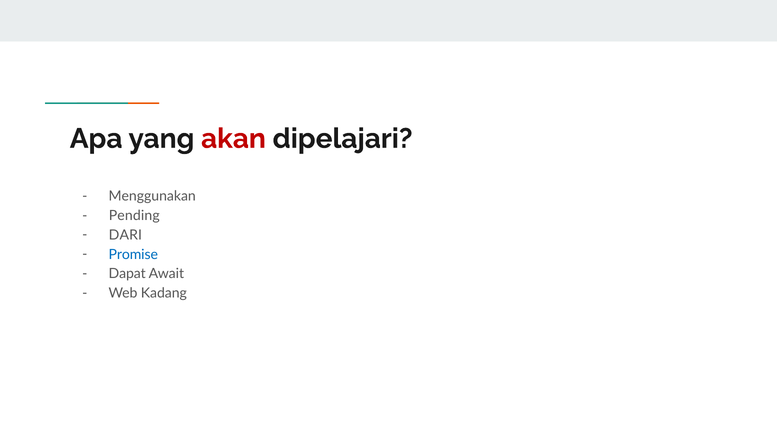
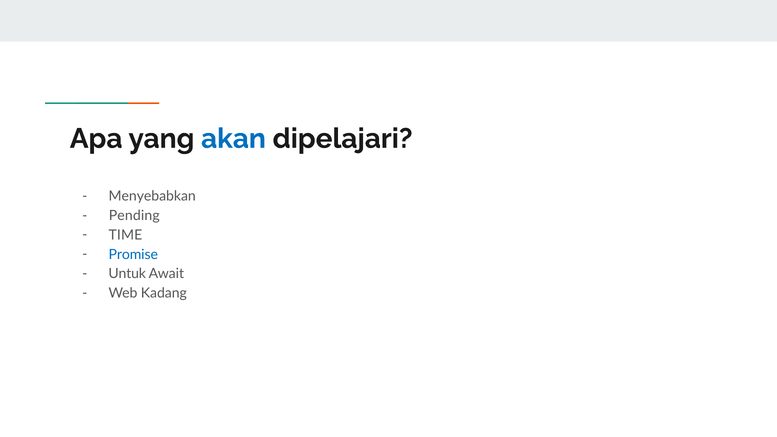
akan colour: red -> blue (233, 139)
Menggunakan: Menggunakan -> Menyebabkan (152, 196)
DARI: DARI -> TIME (125, 235)
Dapat: Dapat -> Untuk (127, 274)
